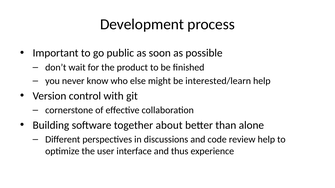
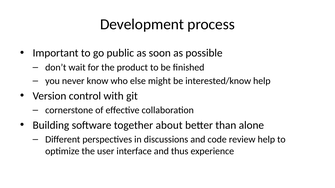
interested/learn: interested/learn -> interested/know (218, 81)
